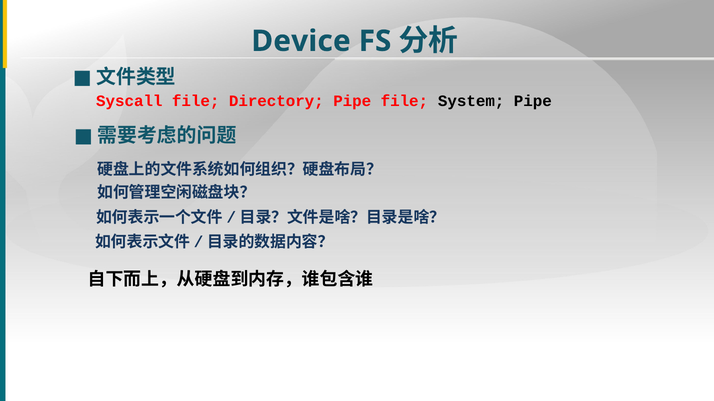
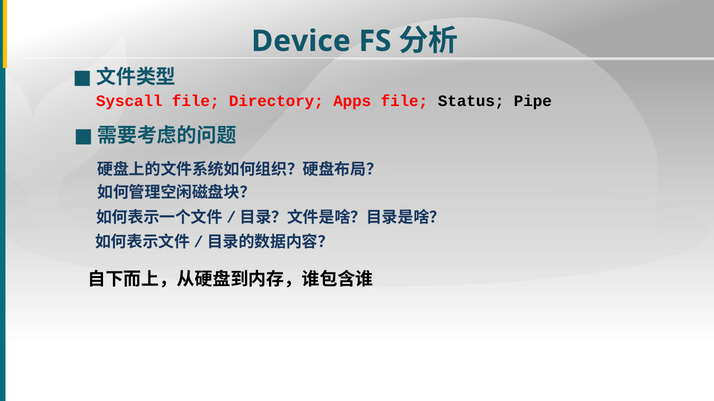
Directory Pipe: Pipe -> Apps (352, 101)
System: System -> Status (471, 101)
